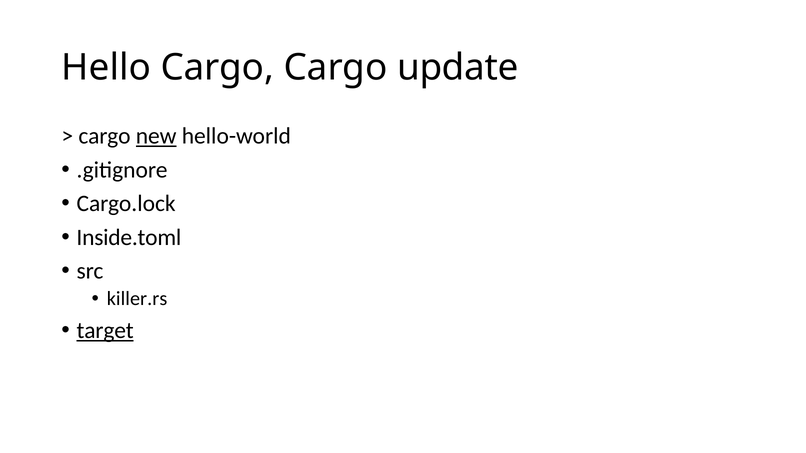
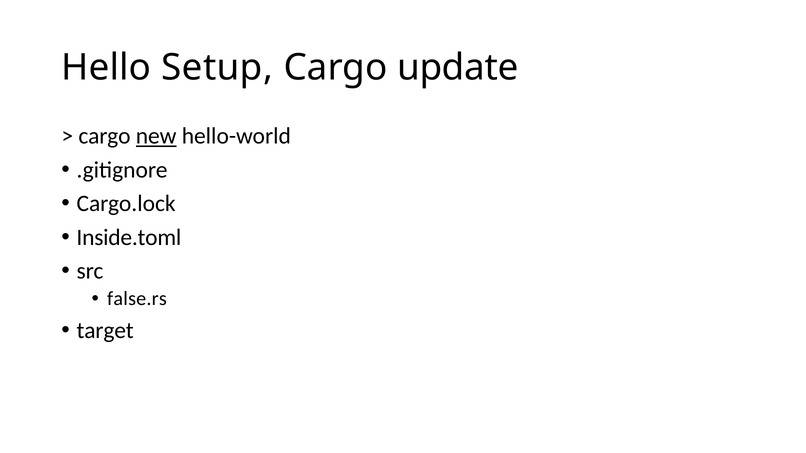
Hello Cargo: Cargo -> Setup (217, 68)
killer.rs: killer.rs -> false.rs (137, 299)
target underline: present -> none (105, 331)
